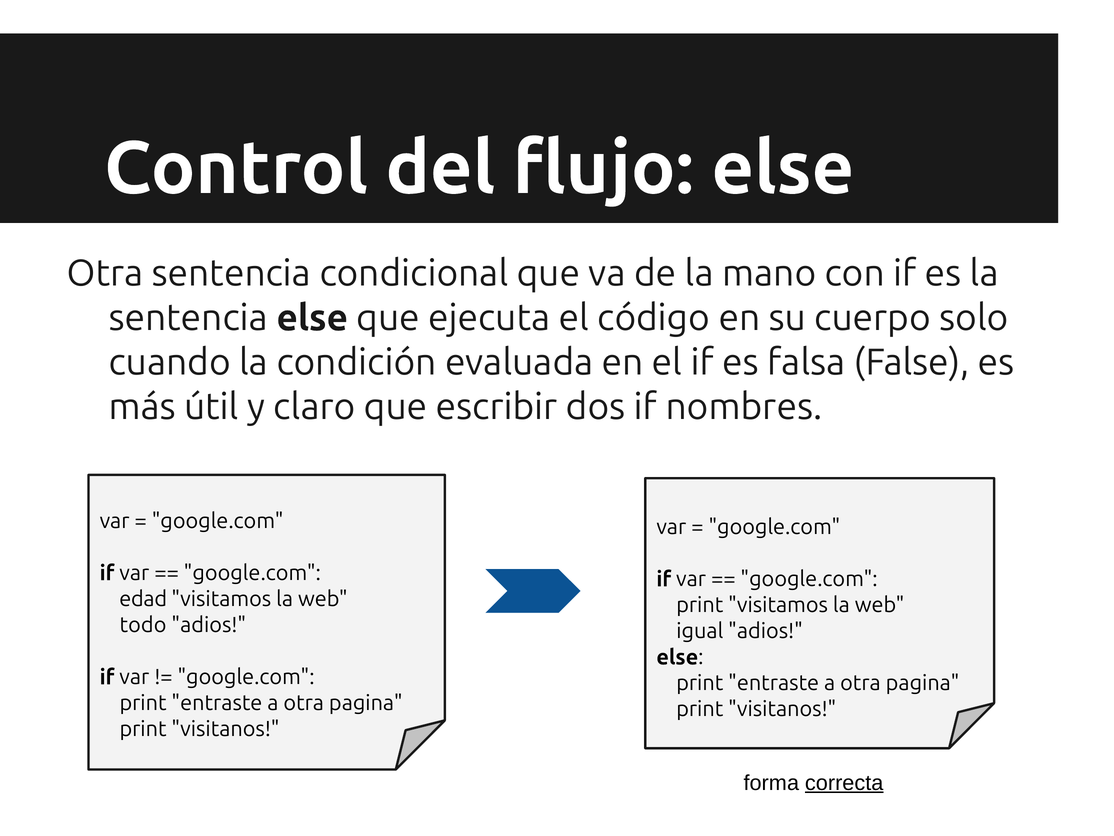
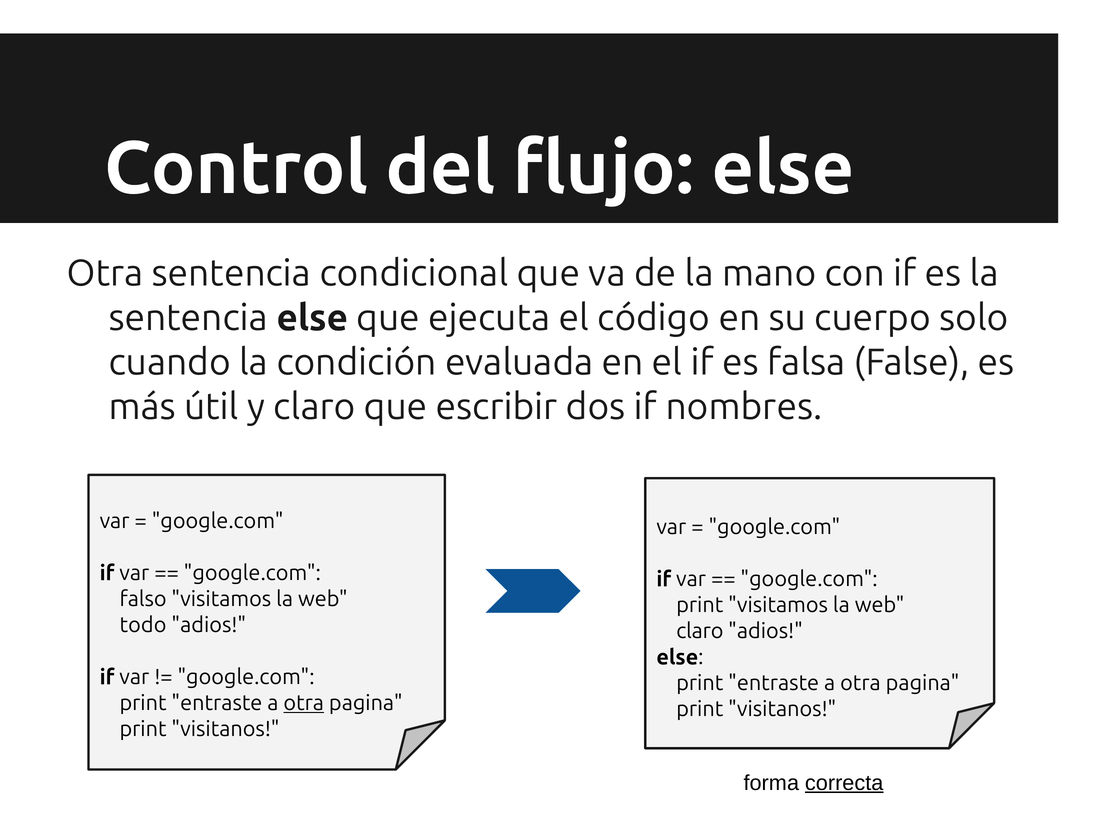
edad: edad -> falso (143, 599)
igual: igual -> claro (700, 631)
otra underline: none -> present (304, 703)
